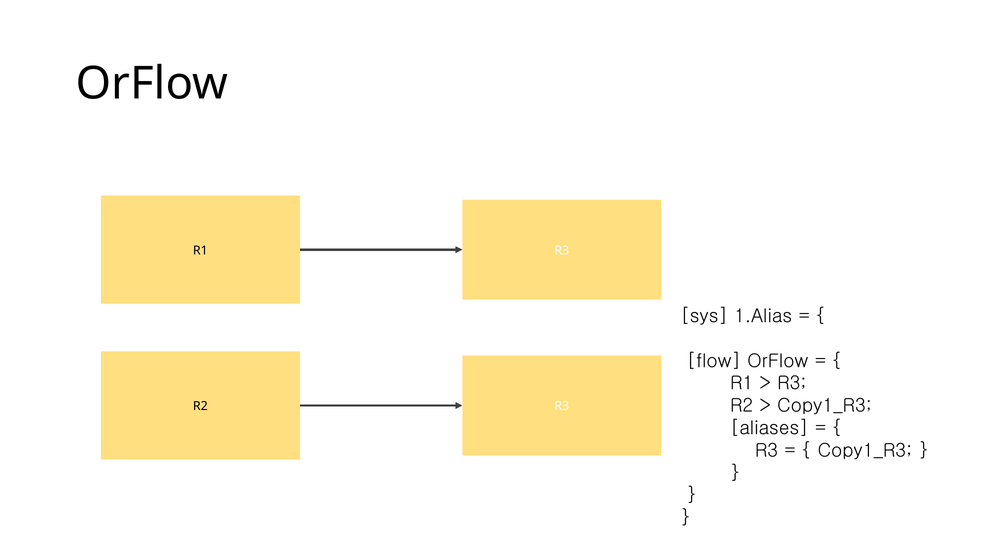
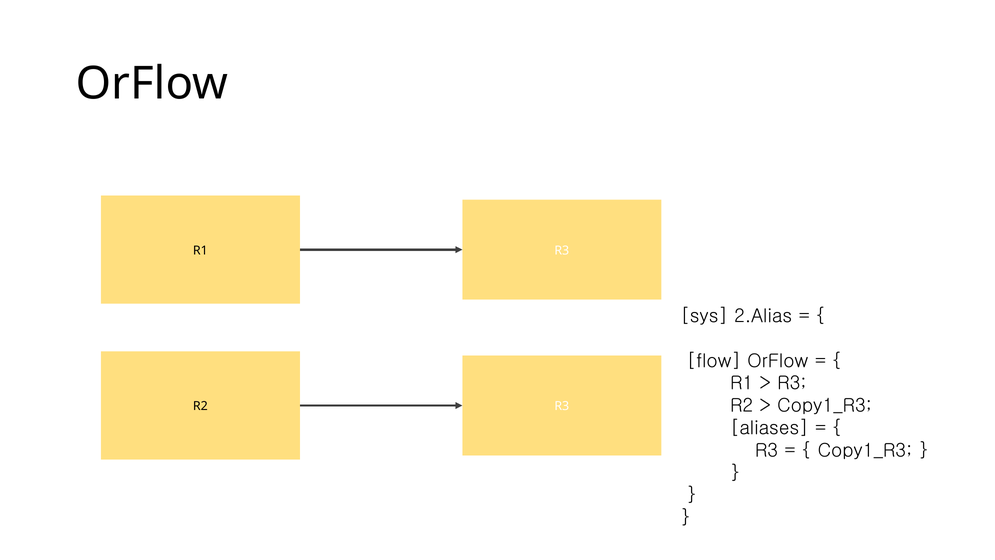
1.Alias: 1.Alias -> 2.Alias (763, 316)
